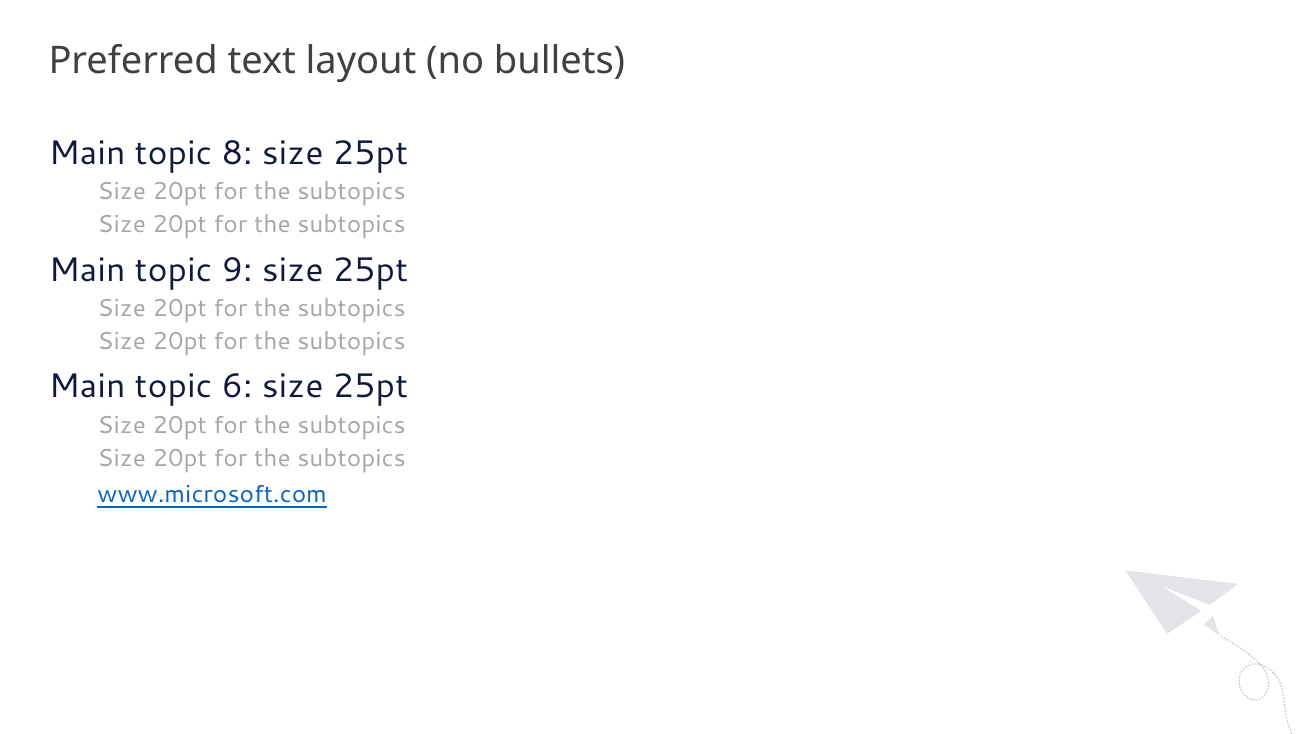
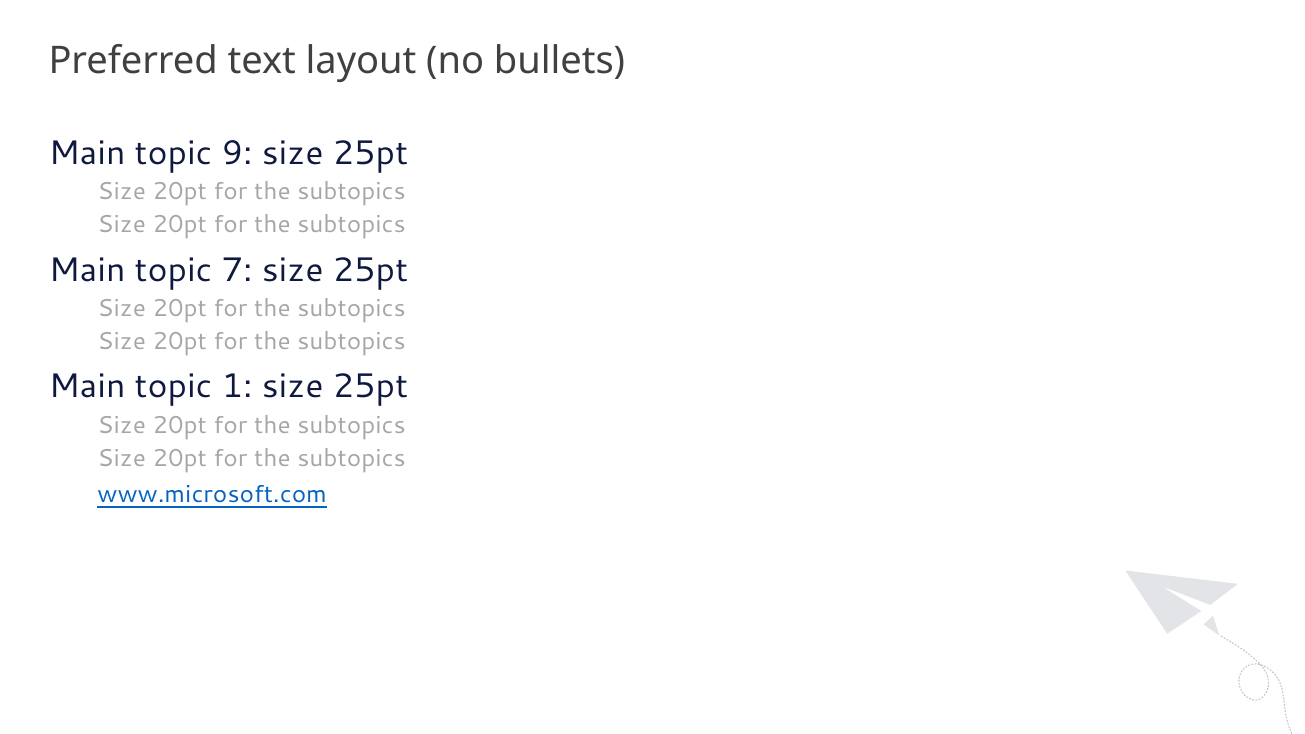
8: 8 -> 9 (237, 153)
9: 9 -> 7 (237, 270)
6: 6 -> 1 (237, 387)
